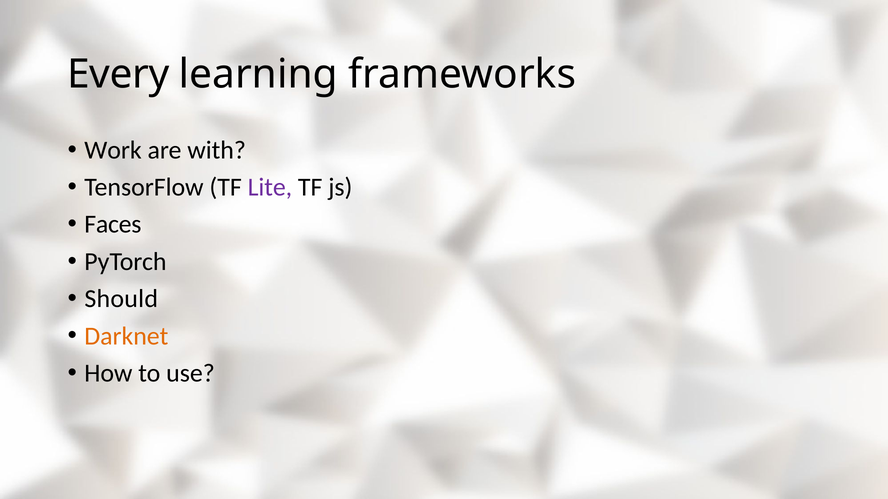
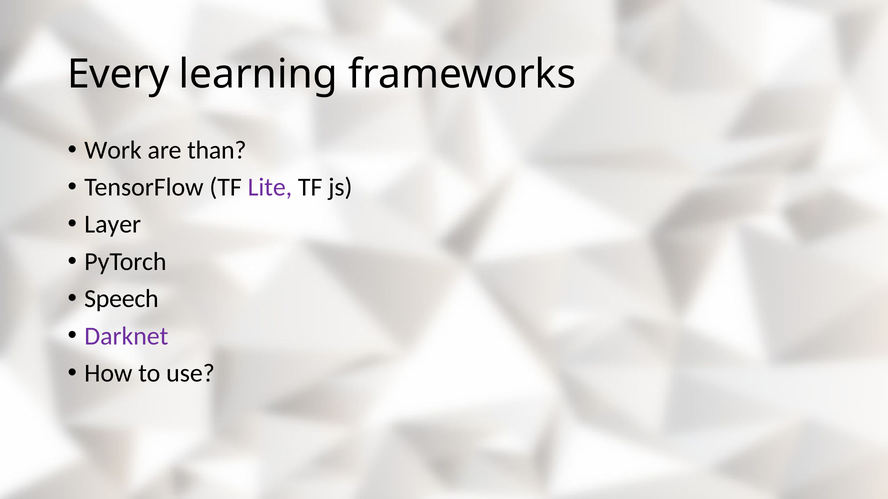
with: with -> than (217, 150)
Faces: Faces -> Layer (113, 225)
Should: Should -> Speech (121, 299)
Darknet colour: orange -> purple (126, 336)
